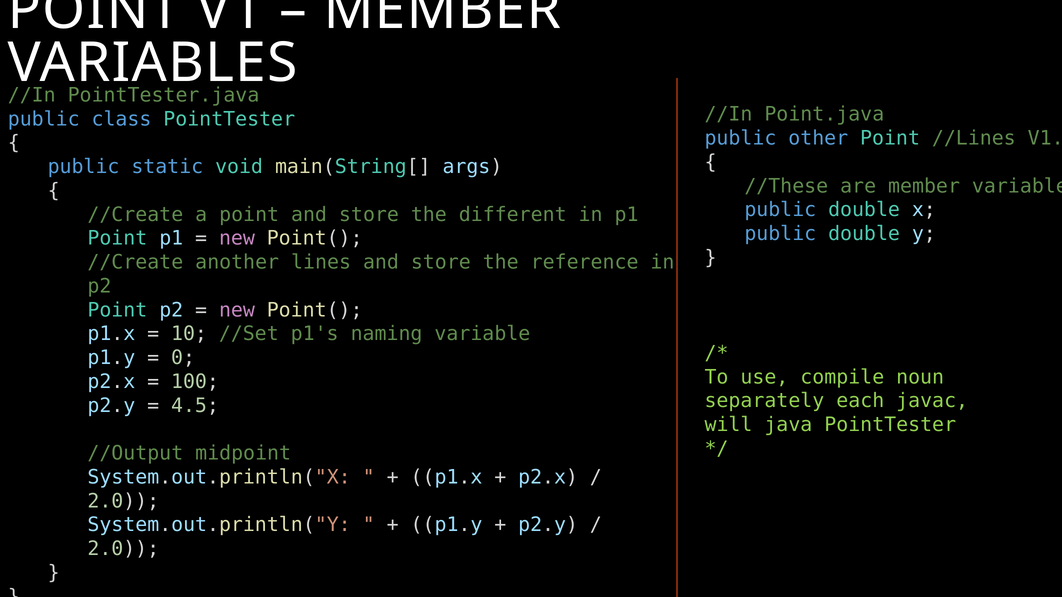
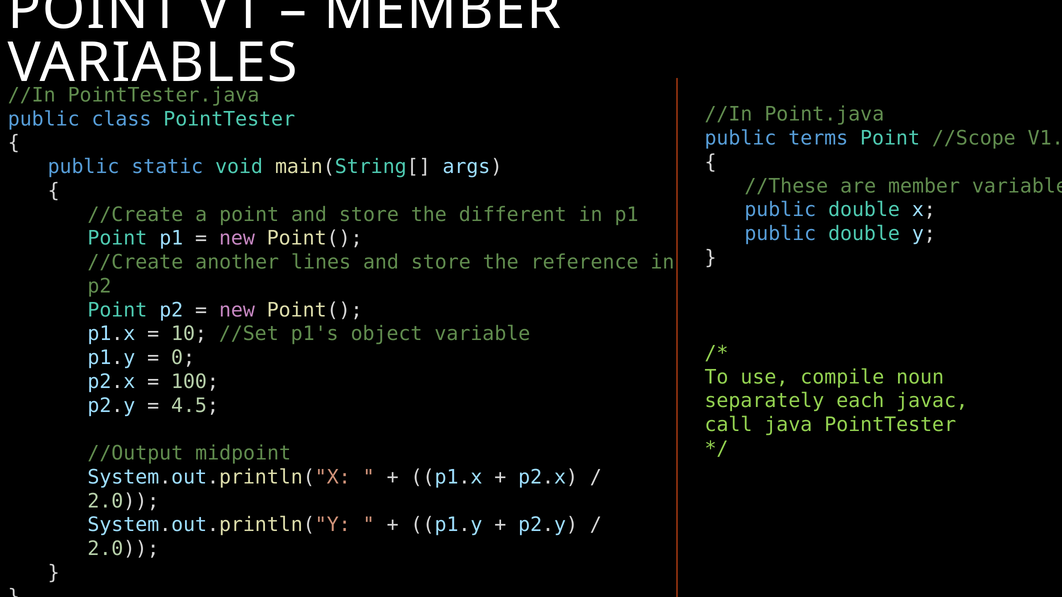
other: other -> terms (818, 138)
//Lines: //Lines -> //Scope (974, 138)
naming: naming -> object (387, 334)
will: will -> call (728, 425)
